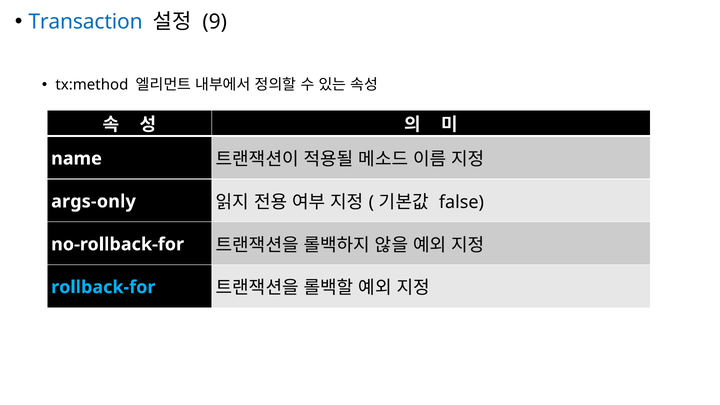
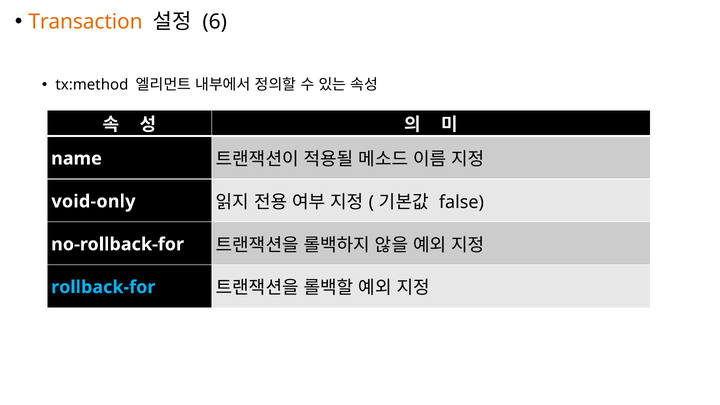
Transaction colour: blue -> orange (86, 22)
9: 9 -> 6 (215, 22)
args-only: args-only -> void-only (93, 201)
